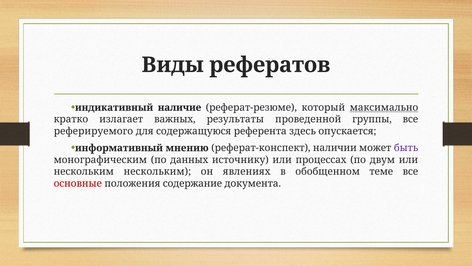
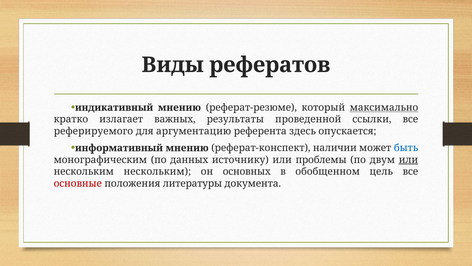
индикативный наличие: наличие -> мнению (179, 107)
группы: группы -> ссылки (372, 119)
содержащуюся: содержащуюся -> аргументацию (194, 131)
быть colour: purple -> blue (406, 148)
процессах: процессах -> проблемы (321, 159)
или underline: none -> present (408, 159)
явлениях: явлениях -> основных (247, 171)
теме: теме -> цель (381, 171)
содержание: содержание -> литературы (192, 183)
